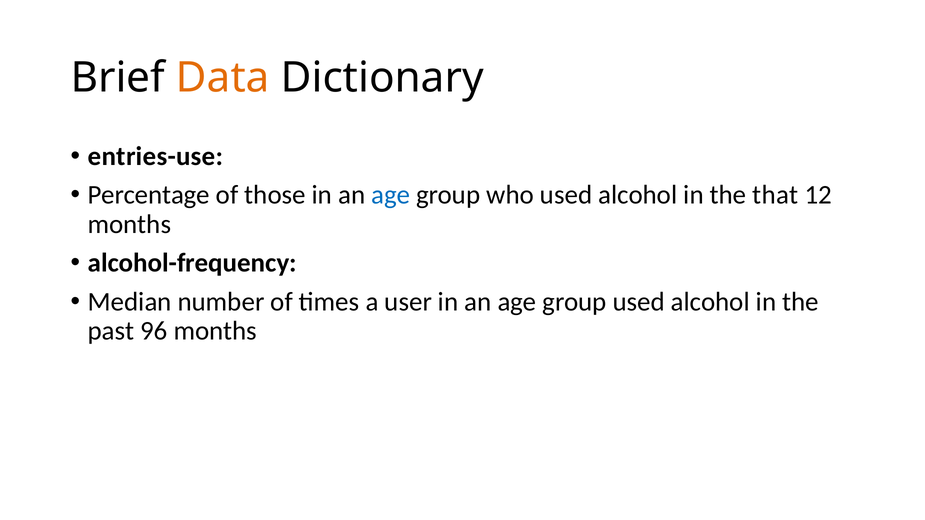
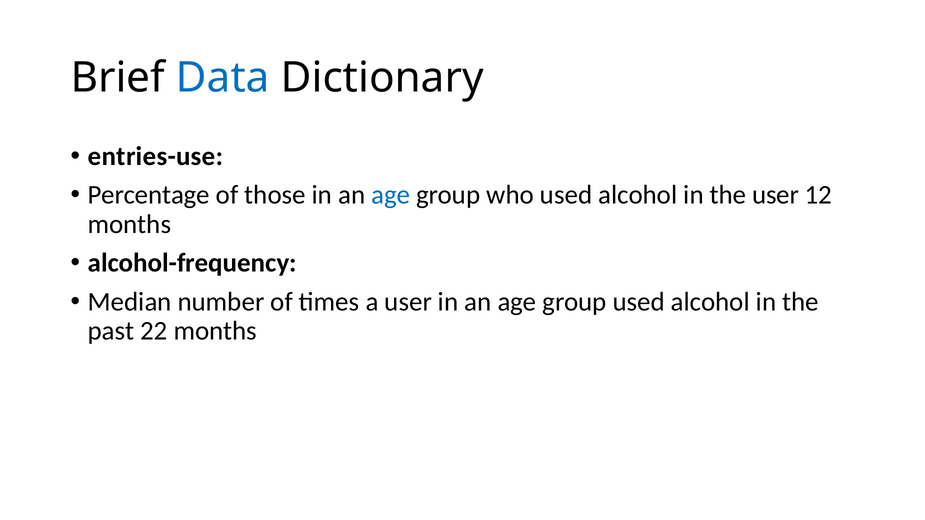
Data colour: orange -> blue (223, 78)
the that: that -> user (776, 195)
96: 96 -> 22 (154, 331)
